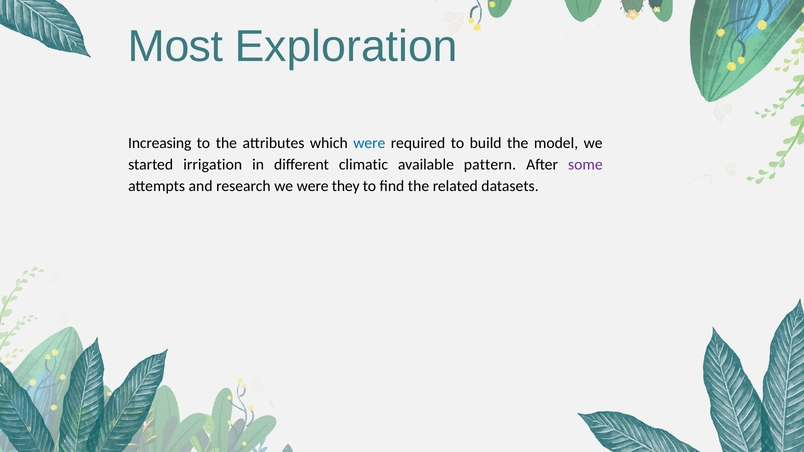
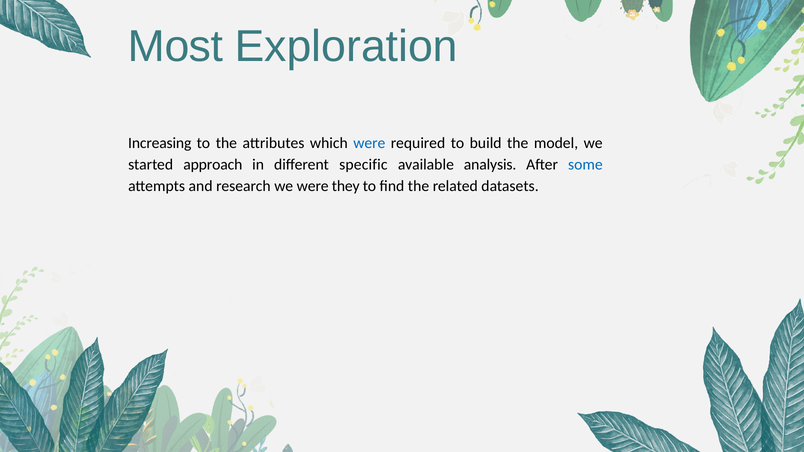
irrigation: irrigation -> approach (213, 165)
climatic: climatic -> specific (363, 165)
pattern: pattern -> analysis (490, 165)
some colour: purple -> blue (585, 165)
